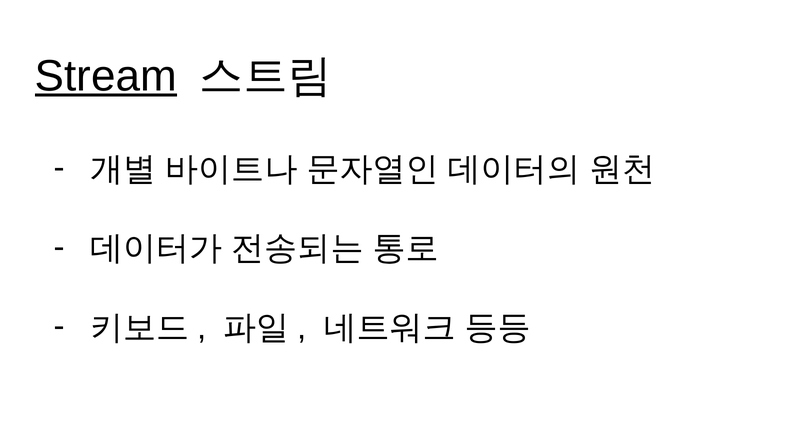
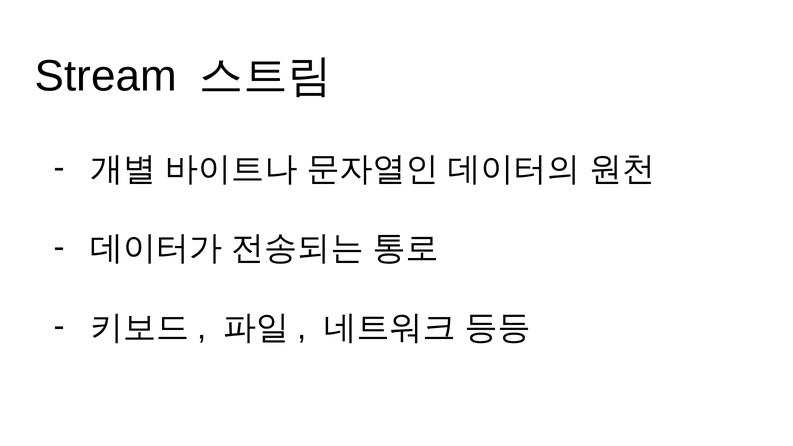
Stream underline: present -> none (106, 76)
